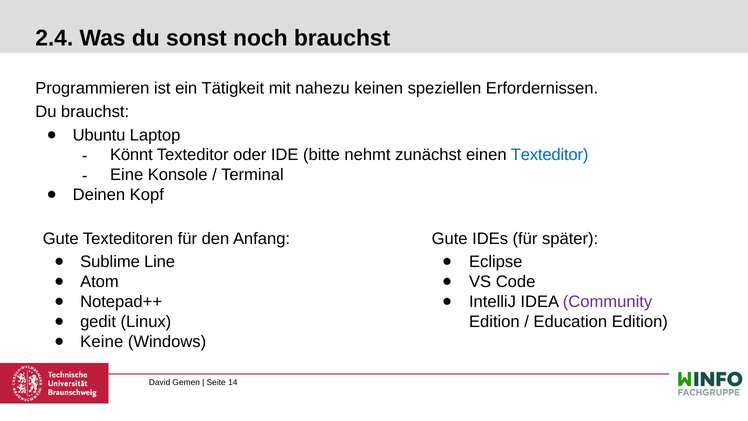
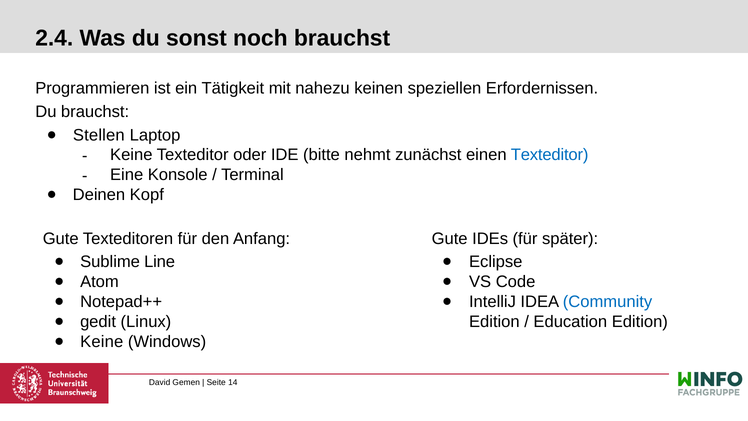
Ubuntu: Ubuntu -> Stellen (99, 135)
Könnt: Könnt -> Keine (131, 155)
Community colour: purple -> blue (608, 302)
